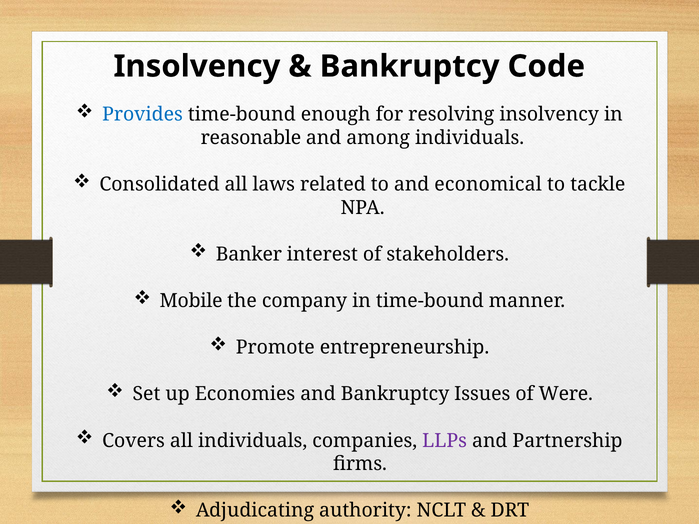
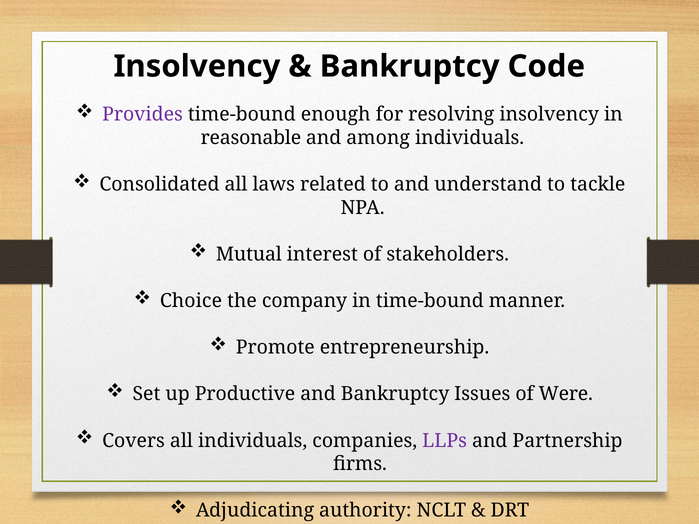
Provides colour: blue -> purple (142, 114)
economical: economical -> understand (488, 184)
Banker: Banker -> Mutual (249, 254)
Mobile: Mobile -> Choice (191, 301)
Economies: Economies -> Productive (245, 394)
